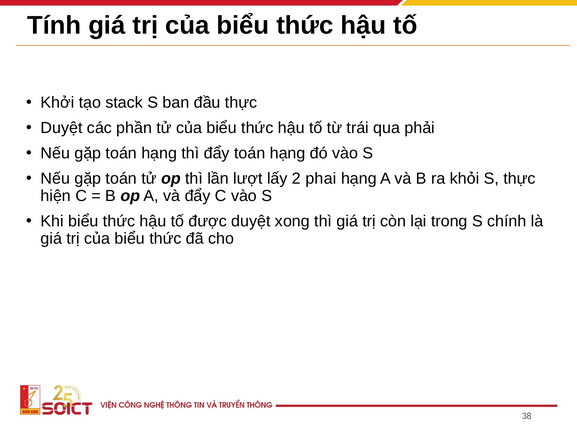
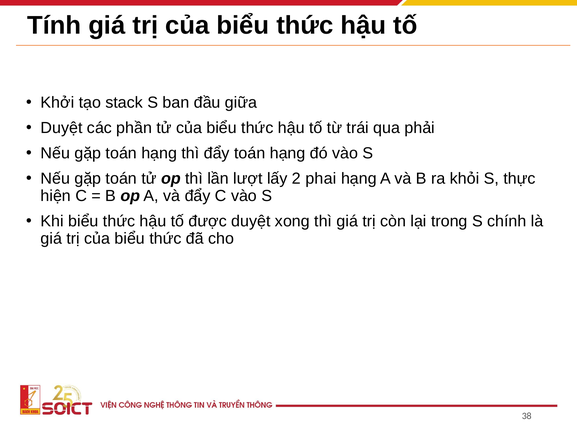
đầu thực: thực -> giữa (241, 103)
